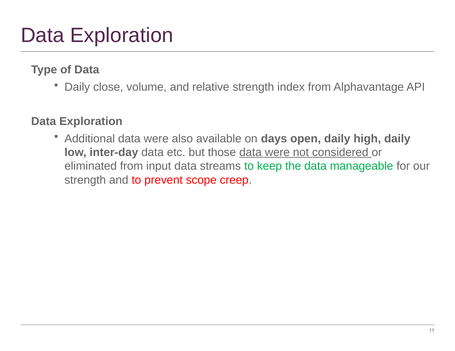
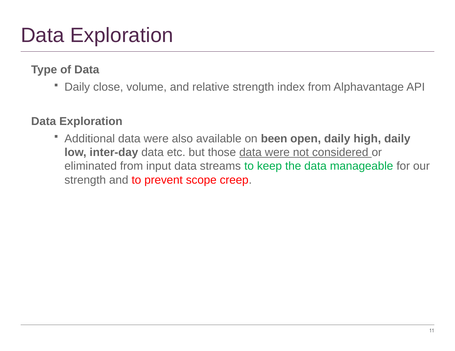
days: days -> been (274, 139)
